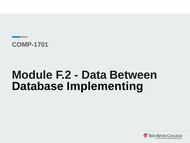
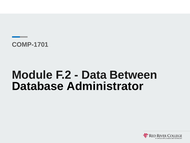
Implementing: Implementing -> Administrator (105, 86)
